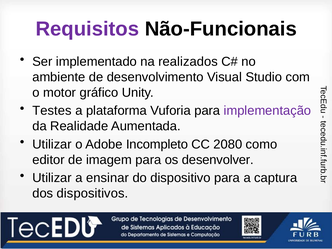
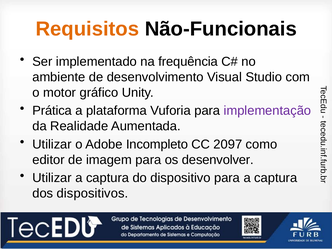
Requisitos colour: purple -> orange (87, 29)
realizados: realizados -> frequência (188, 62)
Testes: Testes -> Prática (52, 111)
2080: 2080 -> 2097 (228, 144)
Utilizar a ensinar: ensinar -> captura (108, 178)
